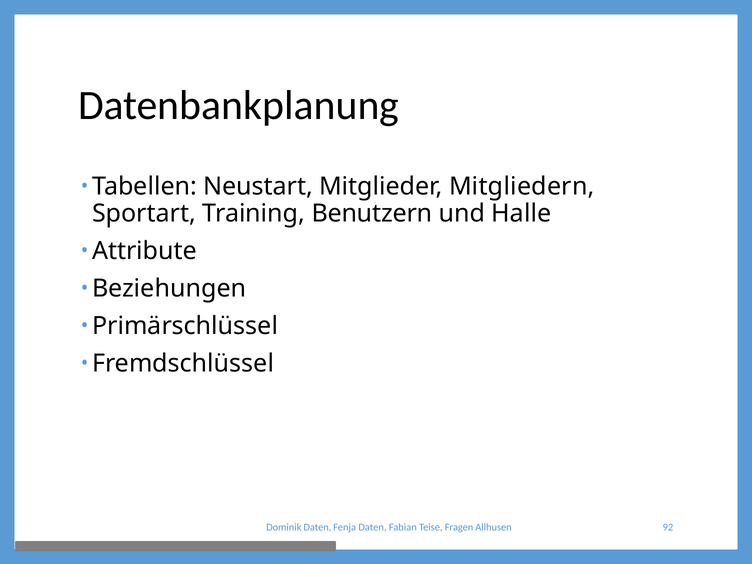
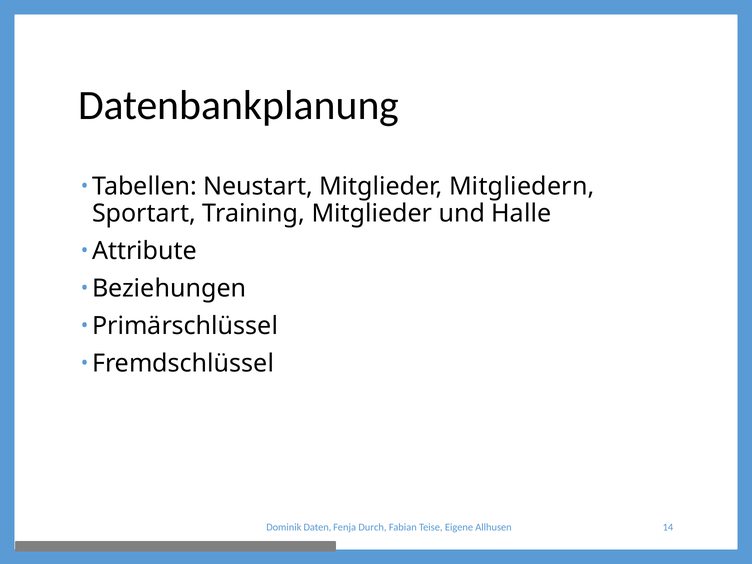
Training Benutzern: Benutzern -> Mitglieder (372, 213)
Fenja Daten: Daten -> Durch (372, 527)
Fragen: Fragen -> Eigene (459, 527)
92: 92 -> 14 (668, 527)
